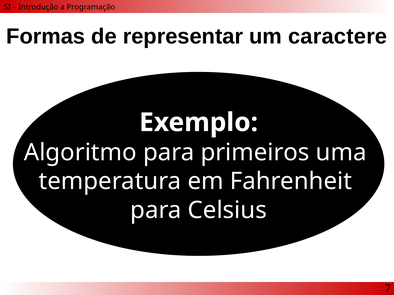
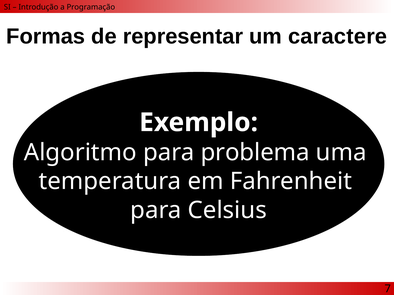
primeiros: primeiros -> problema (255, 153)
